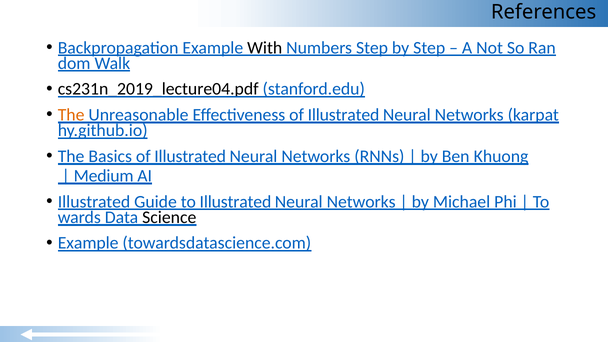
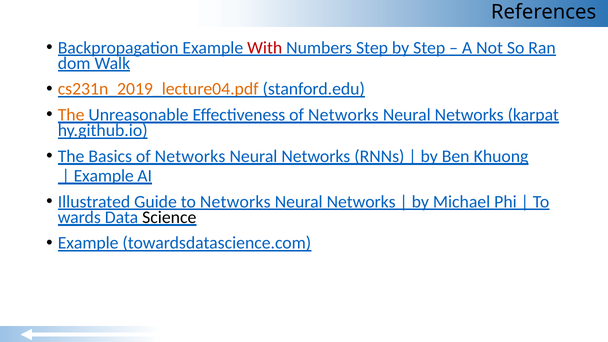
With colour: black -> red (265, 48)
cs231n_2019_lecture04.pdf colour: black -> orange (158, 89)
Effectiveness of Illustrated: Illustrated -> Networks (343, 115)
Basics of Illustrated: Illustrated -> Networks (190, 156)
Medium: Medium -> Example (104, 176)
to Illustrated: Illustrated -> Networks (235, 202)
